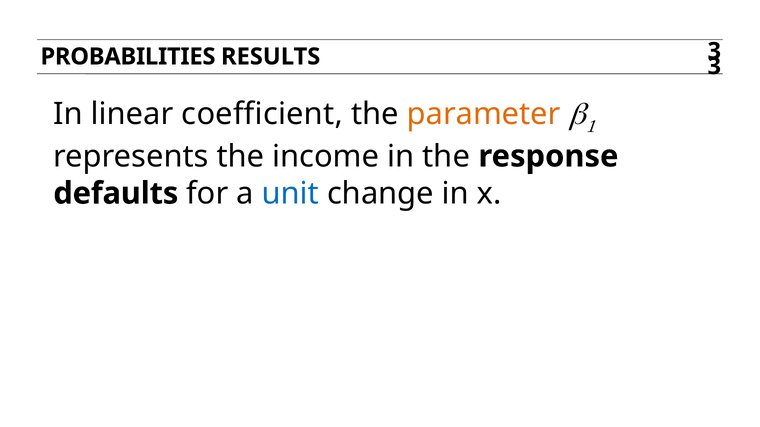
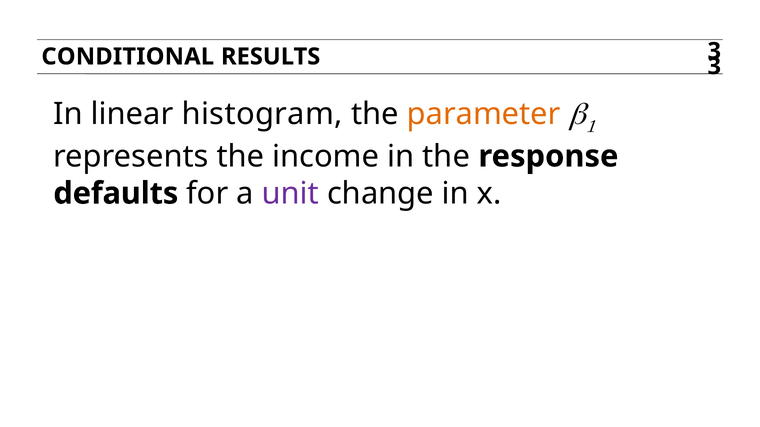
PROBABILITIES: PROBABILITIES -> CONDITIONAL (128, 57)
coefficient: coefficient -> histogram (262, 114)
unit colour: blue -> purple (290, 193)
